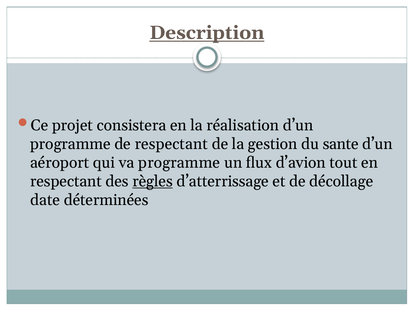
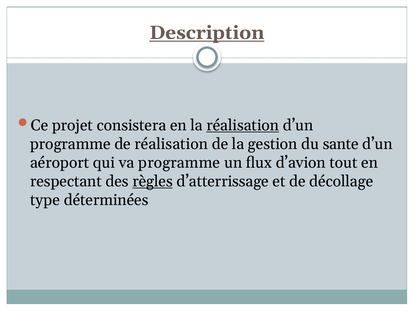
réalisation underline: none -> present (243, 125)
de respectant: respectant -> réalisation (171, 144)
date: date -> type (45, 200)
